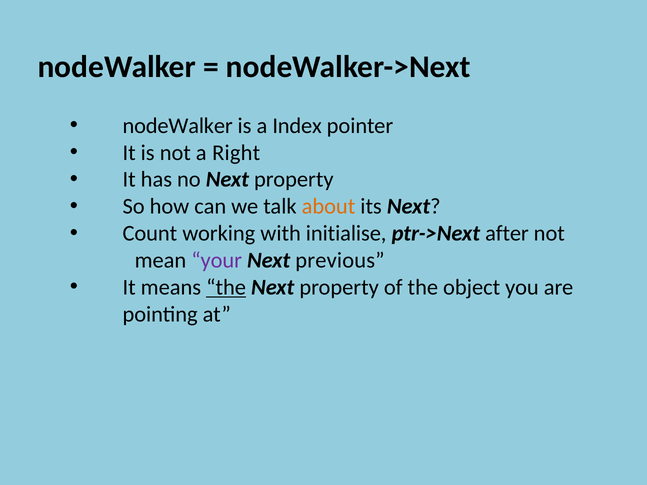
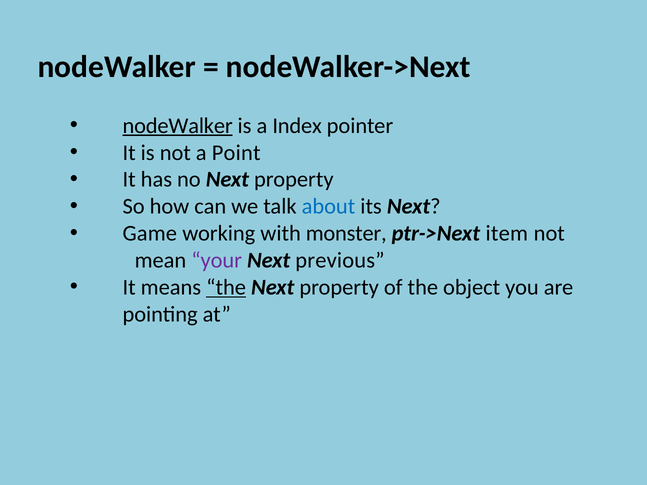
nodeWalker underline: none -> present (178, 126)
Right: Right -> Point (236, 153)
about colour: orange -> blue (328, 207)
Count: Count -> Game (150, 234)
initialise: initialise -> monster (346, 234)
after: after -> item (507, 234)
